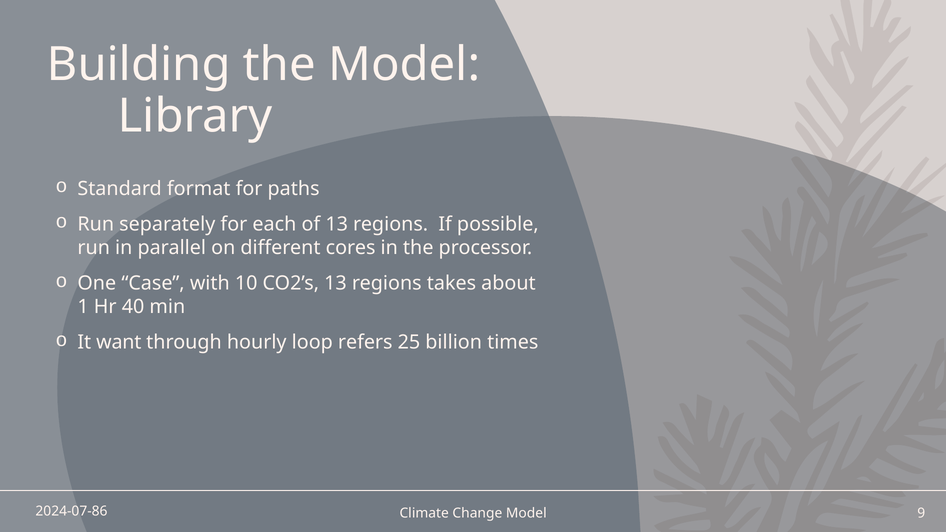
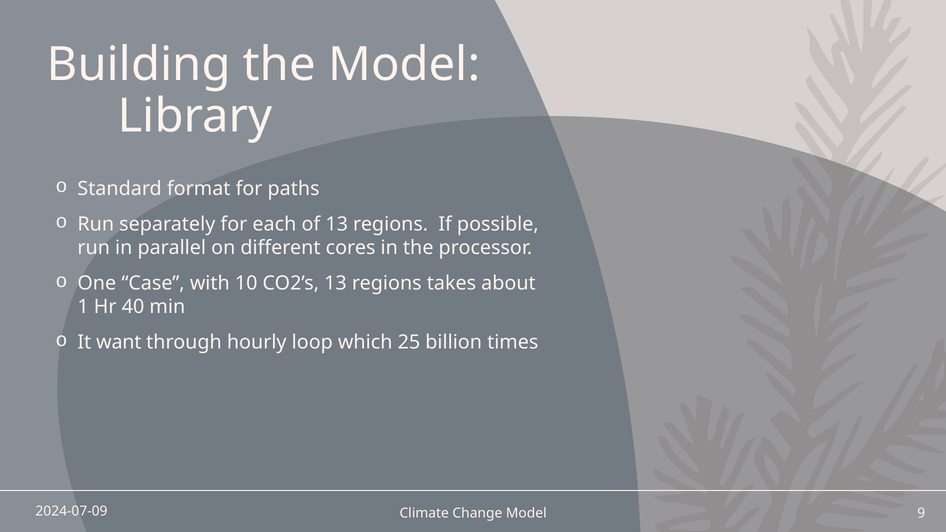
refers: refers -> which (365, 343)
2024-07-86: 2024-07-86 -> 2024-07-09 (71, 511)
